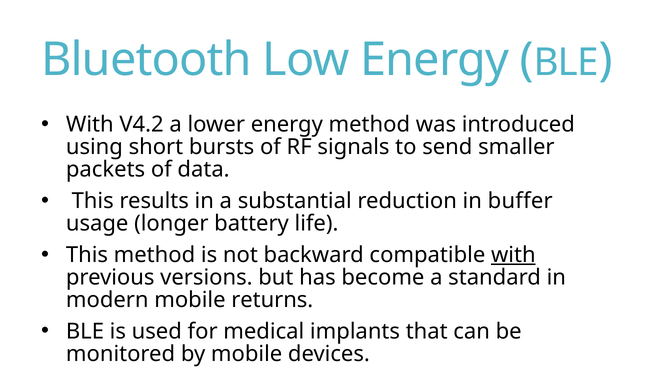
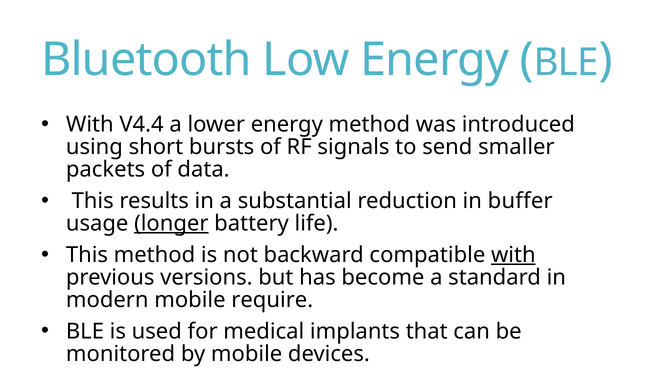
V4.2: V4.2 -> V4.4 (142, 124)
longer underline: none -> present (171, 223)
returns: returns -> require (272, 300)
